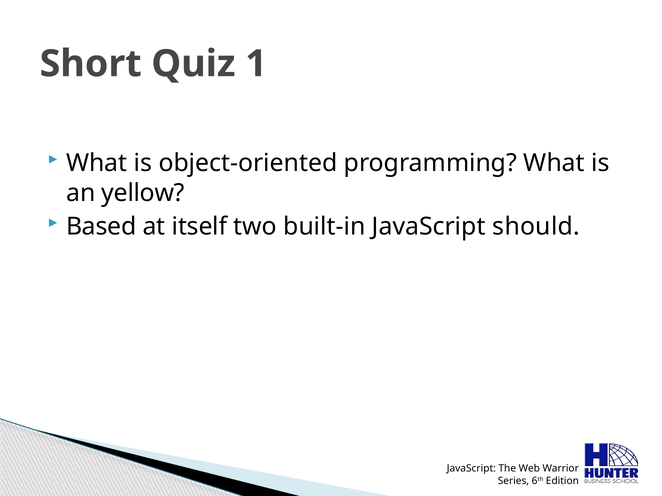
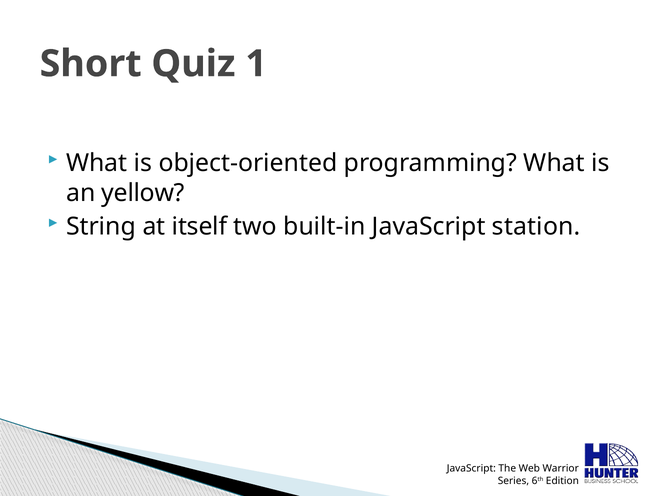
Based: Based -> String (101, 227)
should: should -> station (536, 227)
